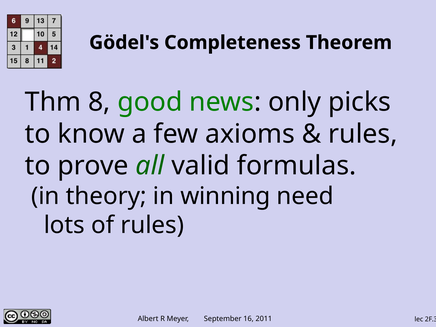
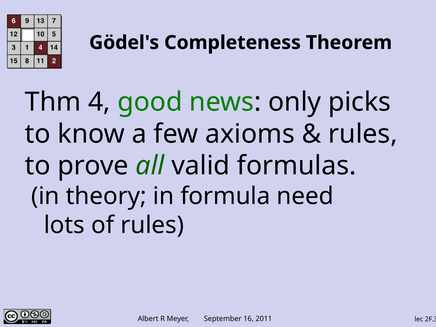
8: 8 -> 4 (99, 102)
winning: winning -> formula (225, 196)
